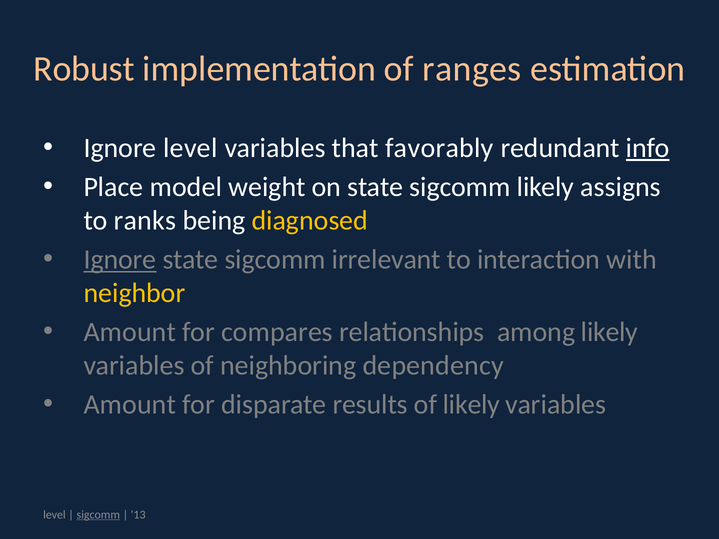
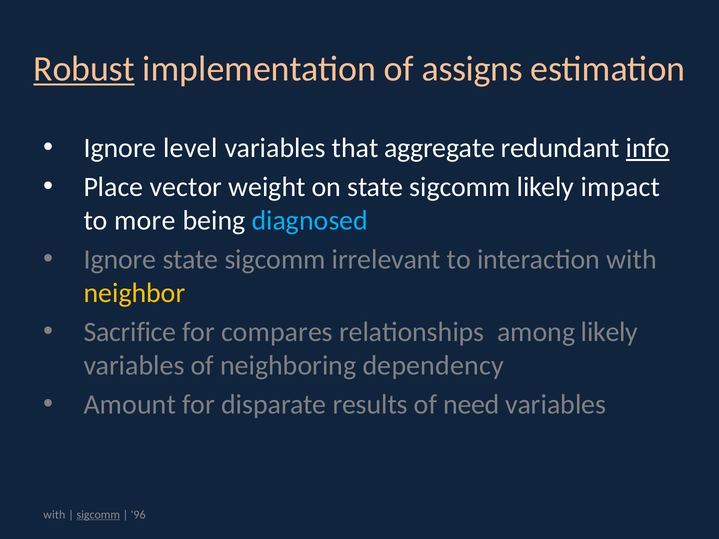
Robust underline: none -> present (84, 69)
ranges: ranges -> assigns (472, 69)
favorably: favorably -> aggregate (440, 148)
model: model -> vector (186, 187)
assigns: assigns -> impact (620, 187)
ranks: ranks -> more (145, 221)
diagnosed colour: yellow -> light blue (310, 221)
Ignore underline: present -> none (120, 260)
Amount: Amount -> Sacrifice (130, 332)
of likely: likely -> need (471, 405)
level: level -> with (54, 515)
13: 13 -> 96 (138, 515)
